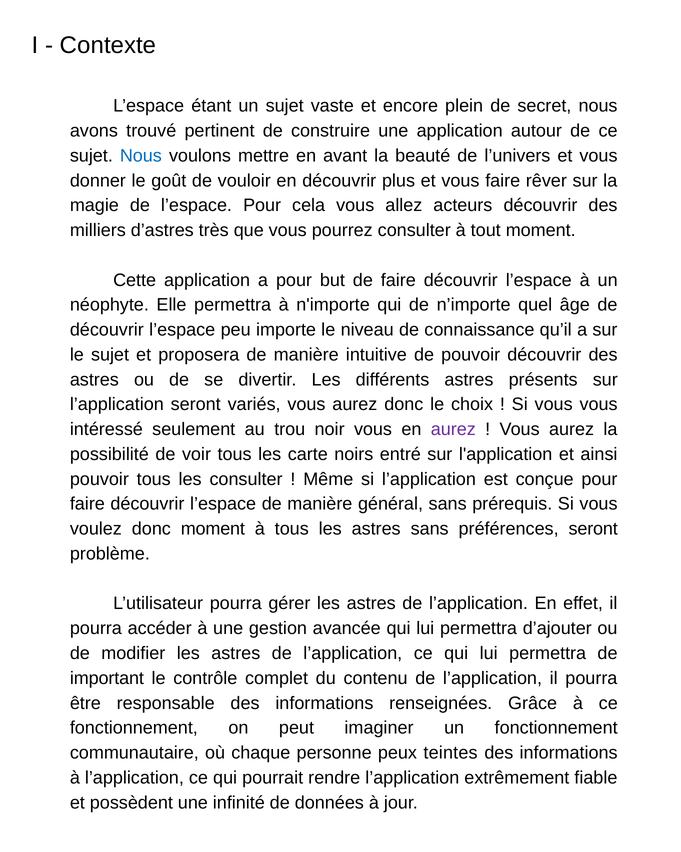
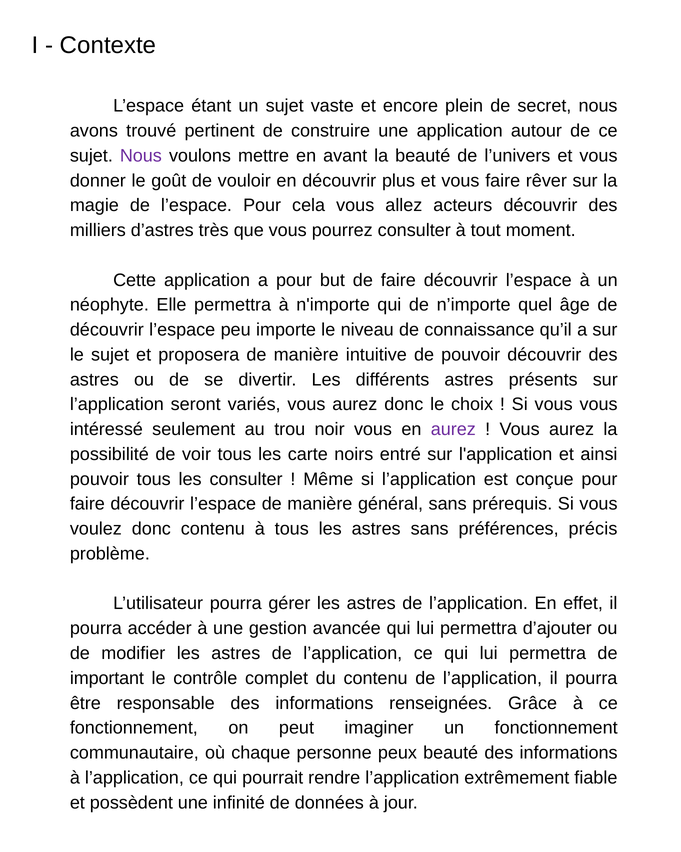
Nous colour: blue -> purple (141, 156)
donc moment: moment -> contenu (213, 528)
préférences seront: seront -> précis (593, 528)
peux teintes: teintes -> beauté (451, 752)
